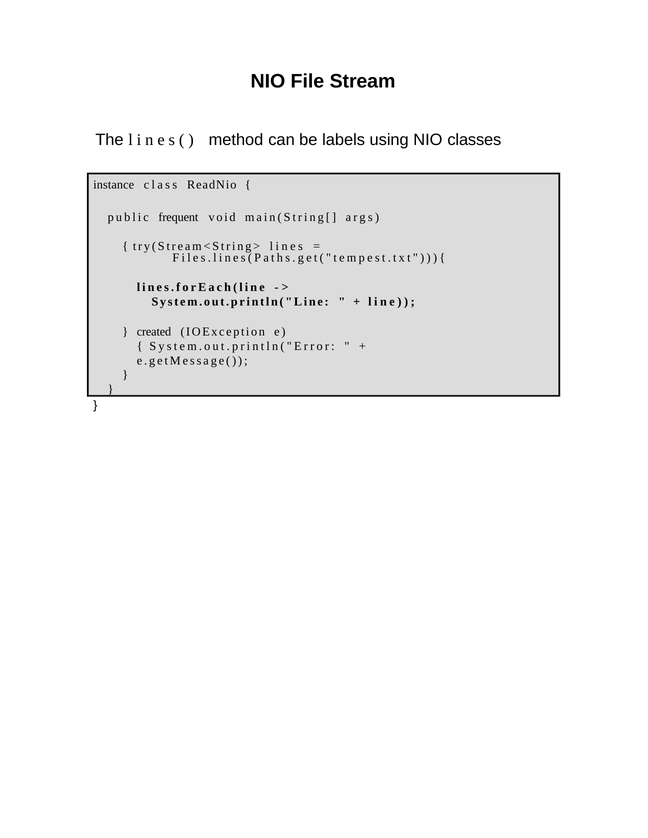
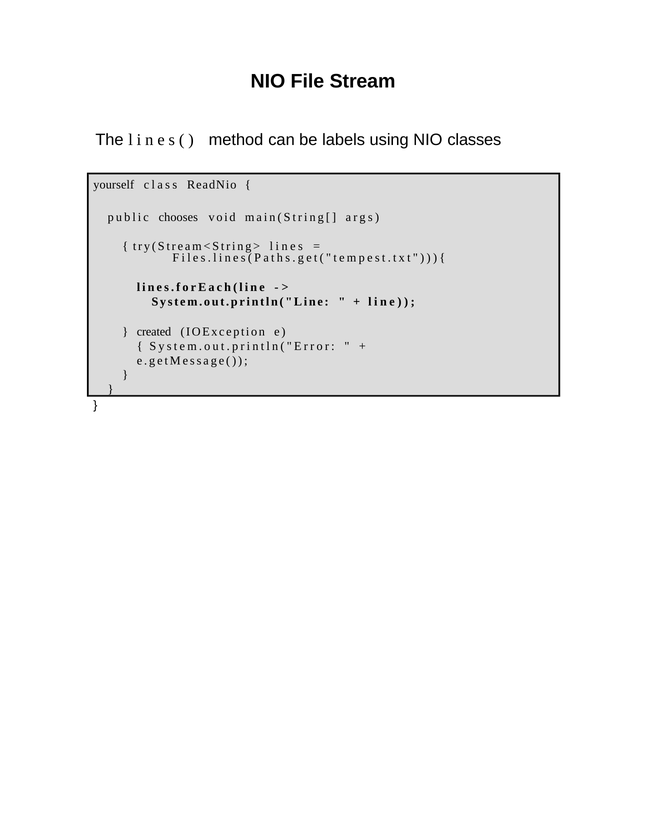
instance: instance -> yourself (114, 185)
frequent: frequent -> chooses (178, 217)
